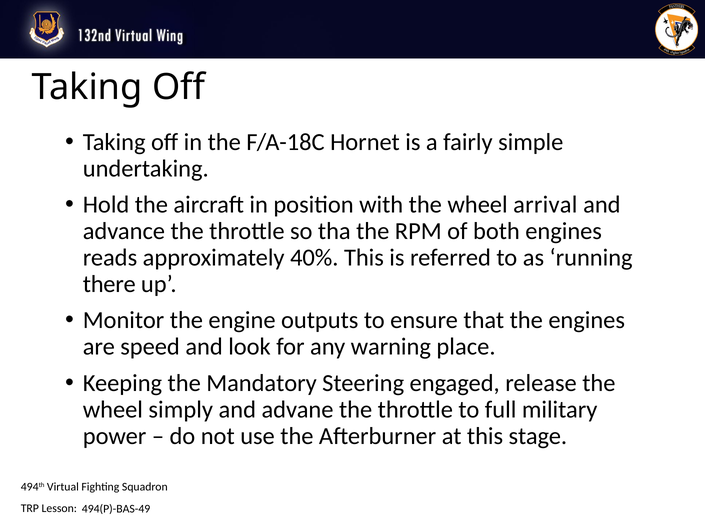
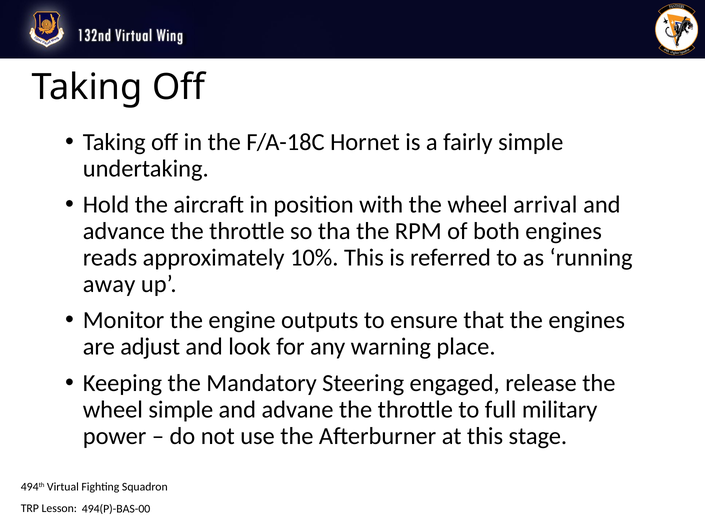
40%: 40% -> 10% (314, 258)
there: there -> away (109, 284)
speed: speed -> adjust (150, 347)
wheel simply: simply -> simple (181, 409)
494(P)-BAS-49: 494(P)-BAS-49 -> 494(P)-BAS-00 (116, 509)
